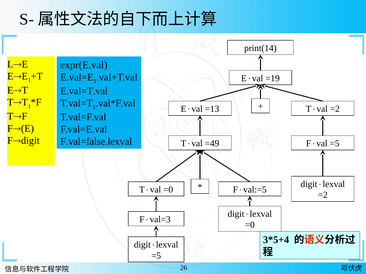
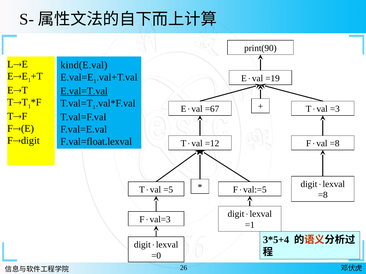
print(14: print(14 -> print(90 (260, 48)
expr(E.val: expr(E.val -> kind(E.val (84, 65)
E.val=T.val underline: none -> present (84, 91)
=13: =13 -> =67 (212, 109)
Tval =2: =2 -> =3 (335, 109)
F.val=false.lexval: F.val=false.lexval -> F.val=float.lexval (96, 142)
=49: =49 -> =12 (212, 144)
Fval =5: =5 -> =8 (335, 144)
Tval =0: =0 -> =5 (168, 190)
=2: =2 -> =8 (323, 195)
=0: =0 -> =1 (250, 225)
=5: =5 -> =0 (156, 256)
